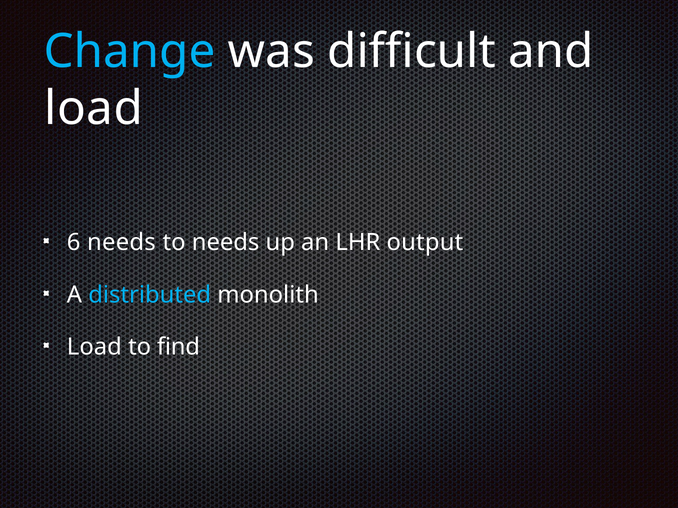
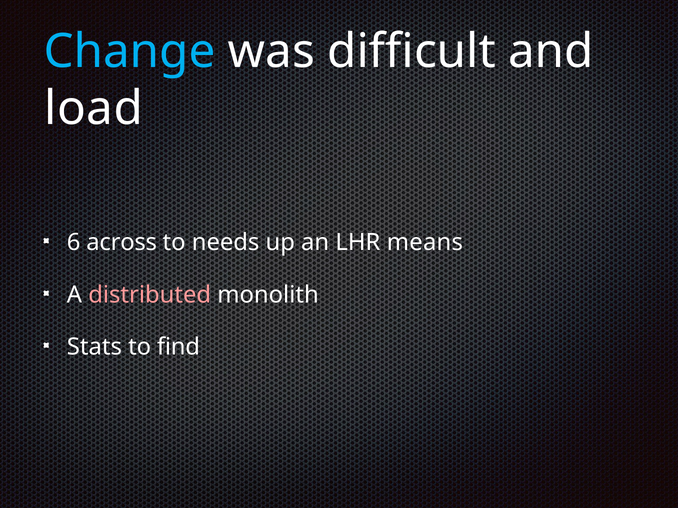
6 needs: needs -> across (122, 243)
output: output -> means (425, 243)
distributed colour: light blue -> pink (150, 295)
Load: Load -> Stats (94, 347)
